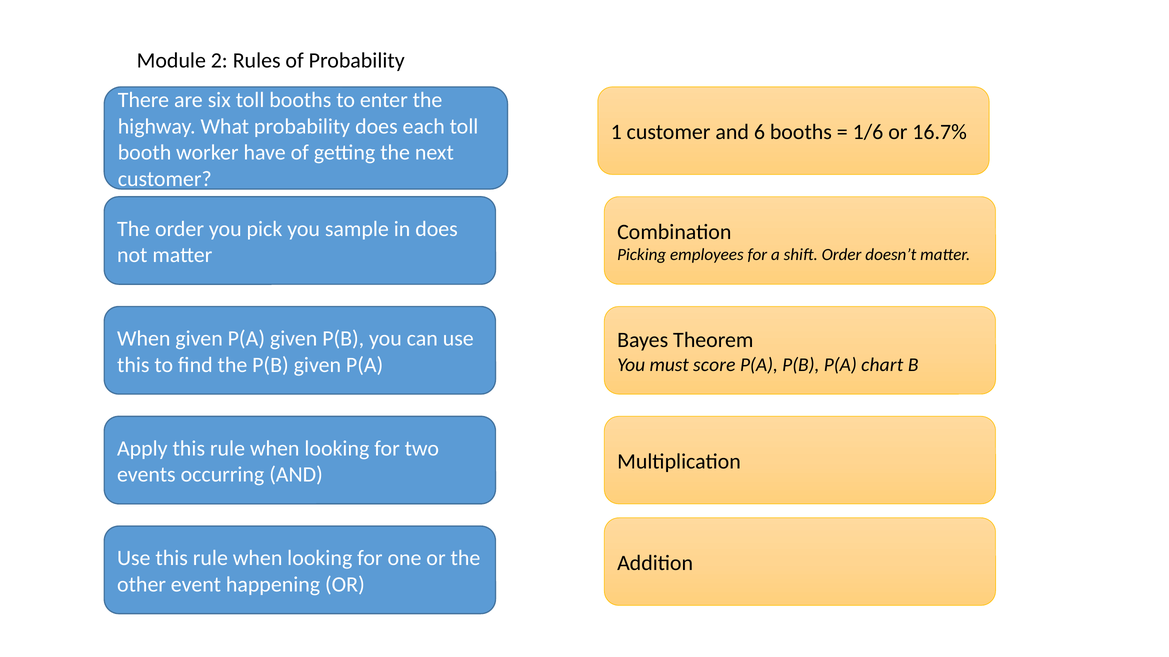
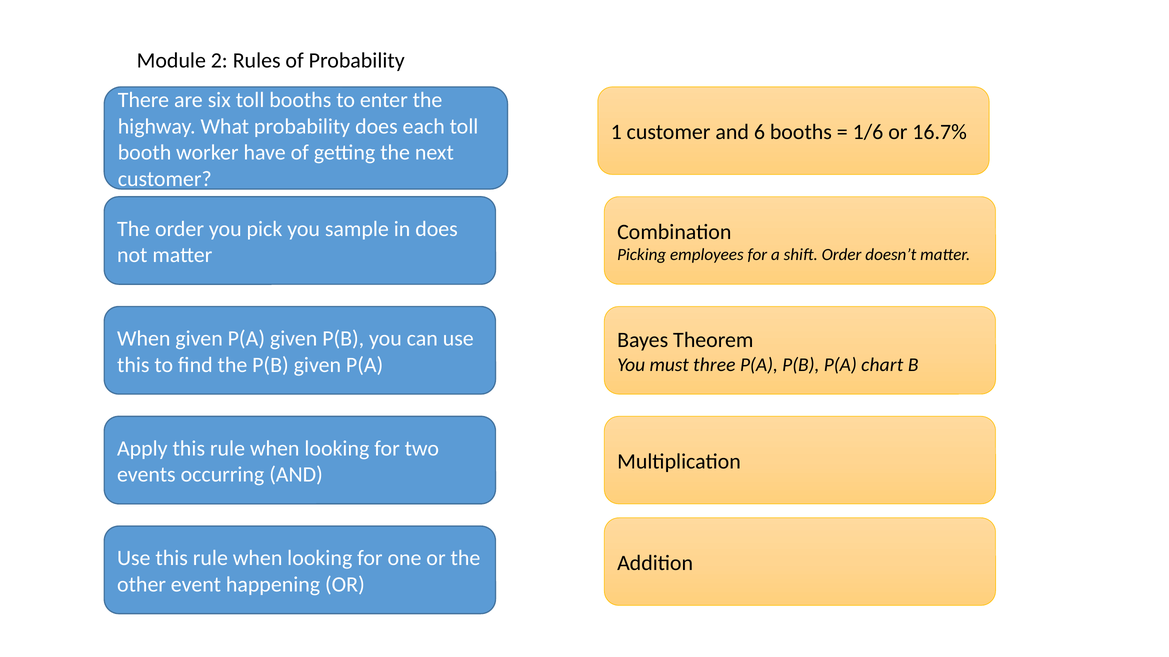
score: score -> three (714, 365)
